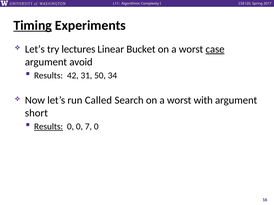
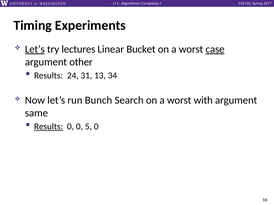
Timing underline: present -> none (33, 25)
Let’s underline: none -> present (35, 49)
avoid: avoid -> other (81, 62)
42: 42 -> 24 (73, 76)
50: 50 -> 13 (100, 76)
Called: Called -> Bunch (98, 100)
short: short -> same (36, 113)
7: 7 -> 5 (88, 127)
